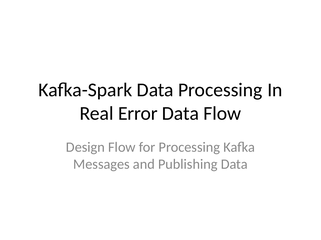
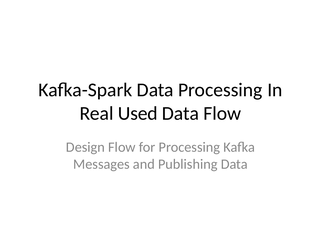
Error: Error -> Used (138, 114)
